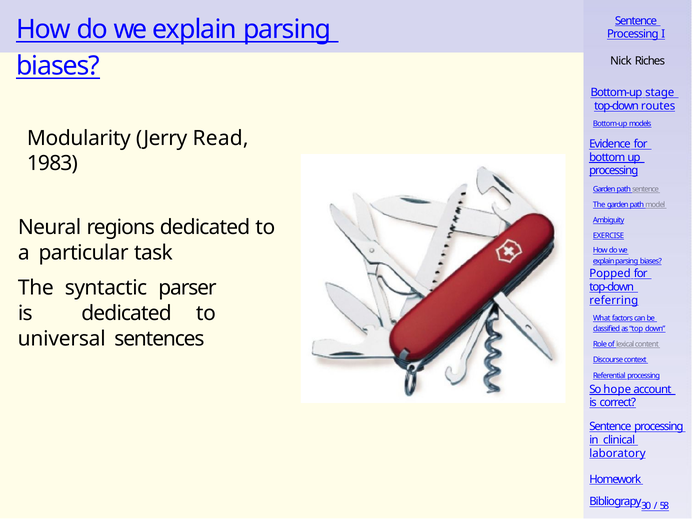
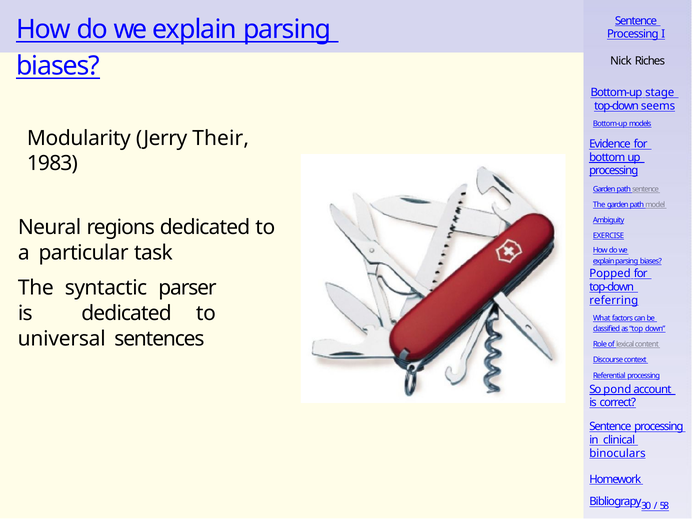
routes: routes -> seems (658, 106)
Read: Read -> Their (221, 139)
hope: hope -> pond (617, 390)
laboratory: laboratory -> binoculars (617, 454)
